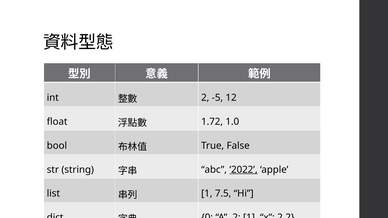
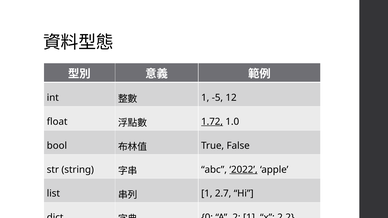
2: 2 -> 1 (205, 98)
1.72 underline: none -> present (212, 122)
7.5: 7.5 -> 2.7 (223, 194)
